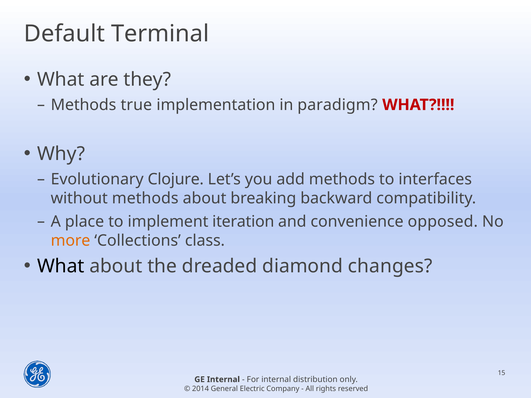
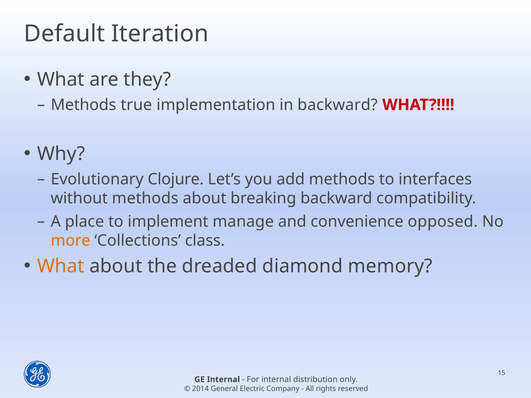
Terminal: Terminal -> Iteration (160, 34)
in paradigm: paradigm -> backward (338, 105)
iteration: iteration -> manage (243, 222)
What colour: black -> orange (61, 266)
changes: changes -> memory (390, 266)
